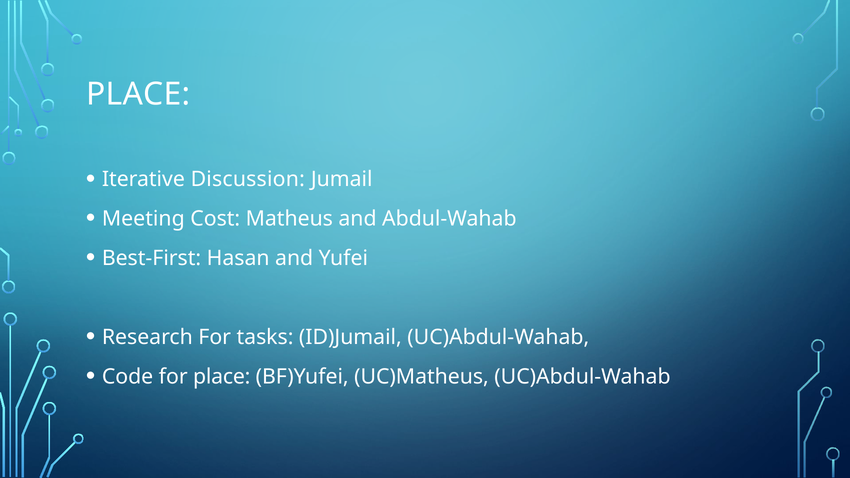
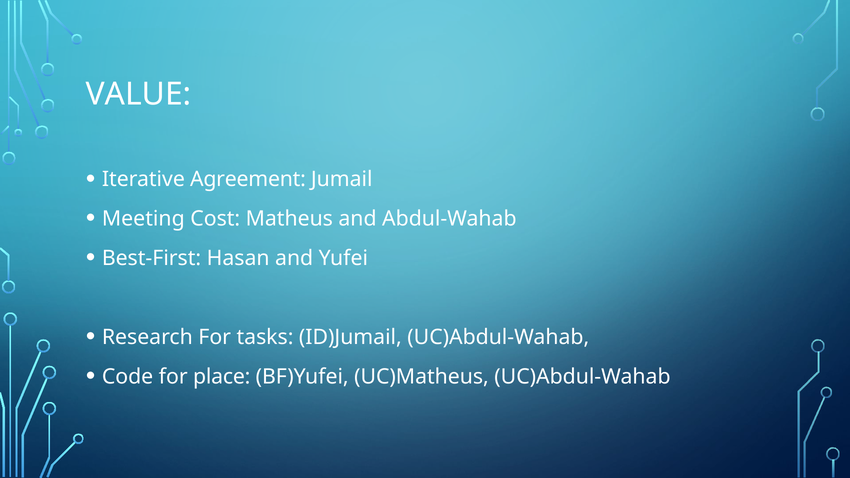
PLACE: PLACE -> VALUE (139, 94)
Discussion: Discussion -> Agreement (248, 179)
